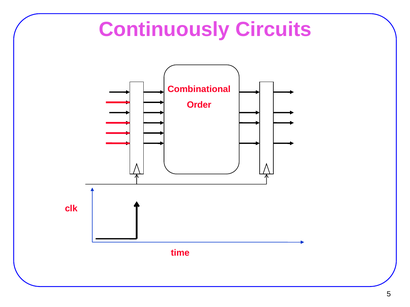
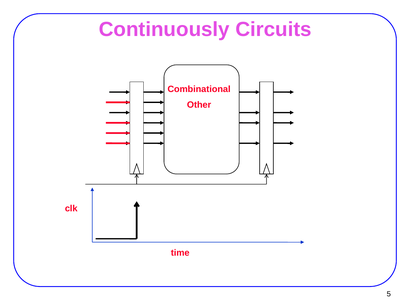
Order: Order -> Other (199, 105)
